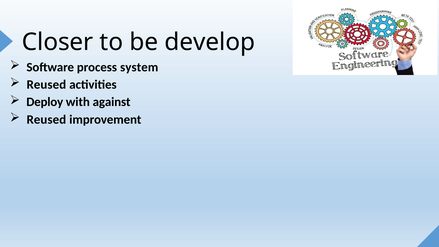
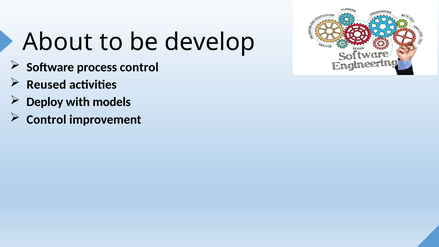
Closer: Closer -> About (57, 42)
process system: system -> control (139, 67)
against: against -> models (112, 102)
Reused: Reused -> Control (46, 120)
